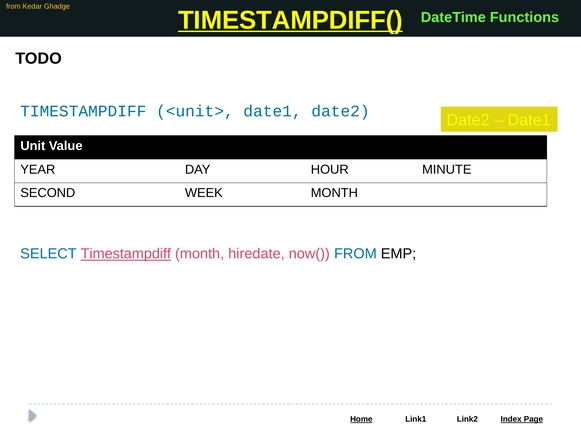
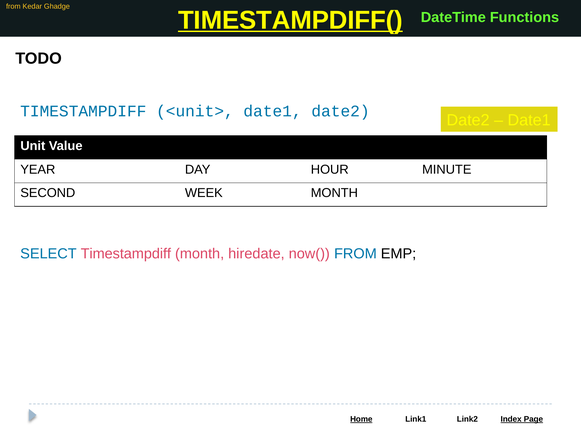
Timestampdiff underline: present -> none (126, 254)
